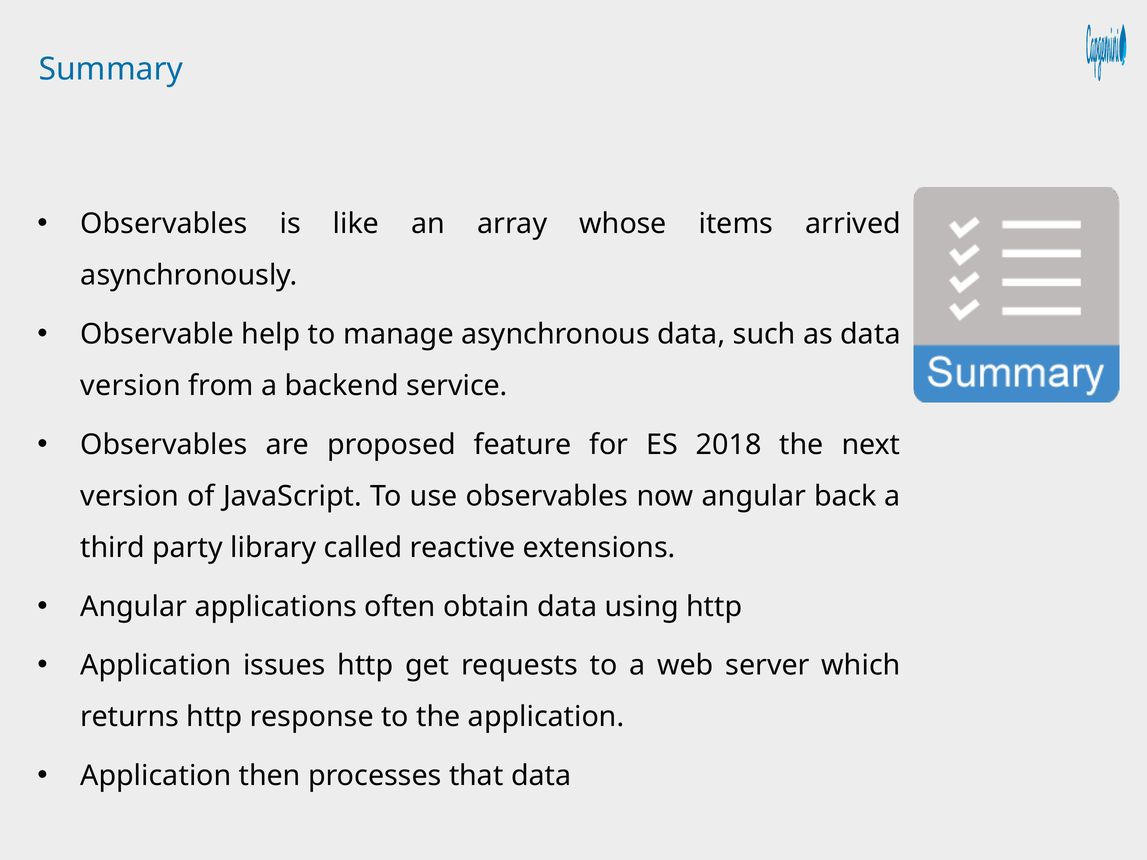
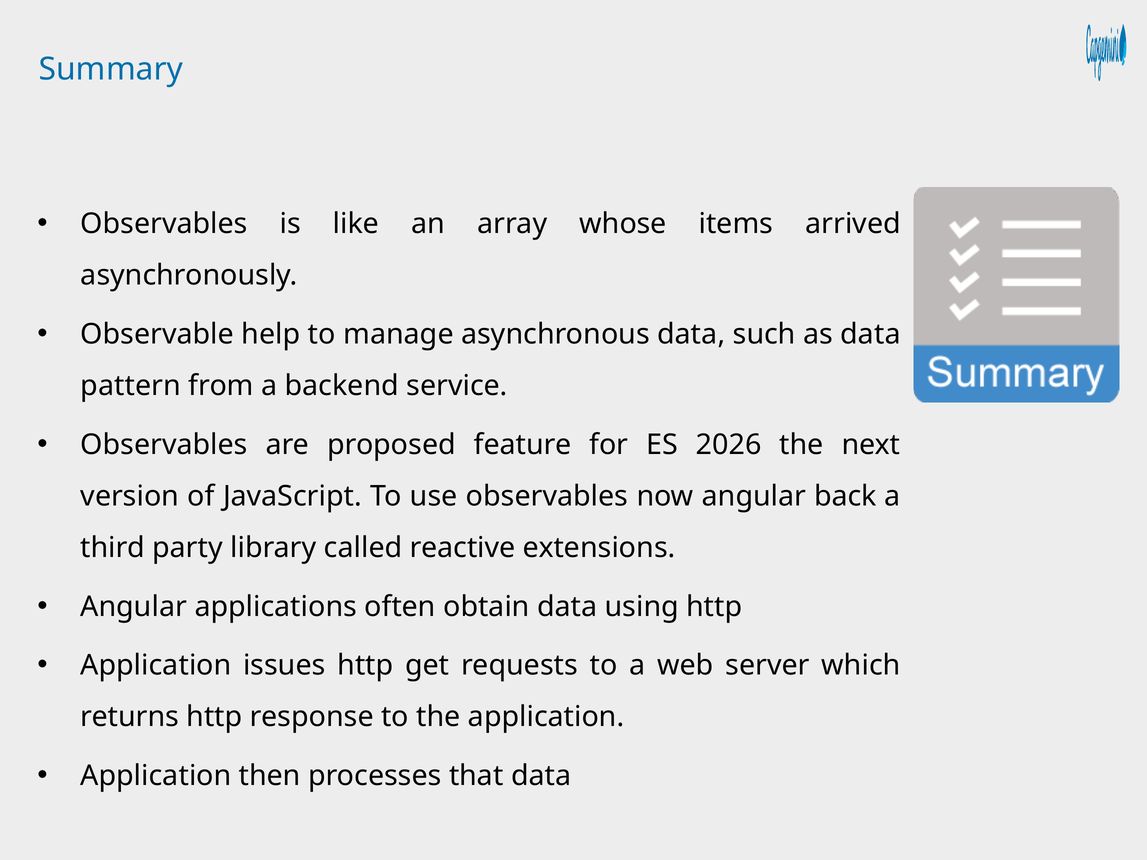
version: version -> pattern (131, 386)
2018: 2018 -> 2026 (729, 445)
